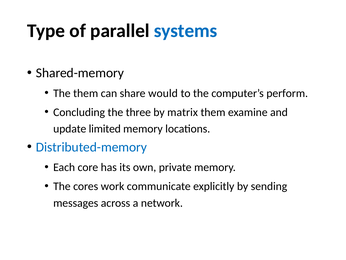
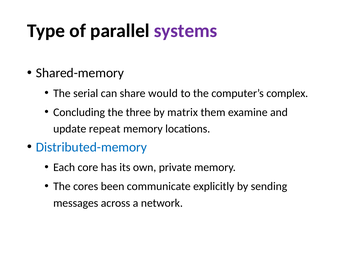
systems colour: blue -> purple (186, 31)
The them: them -> serial (86, 93)
perform: perform -> complex (287, 93)
limited: limited -> repeat (105, 129)
work: work -> been (113, 186)
